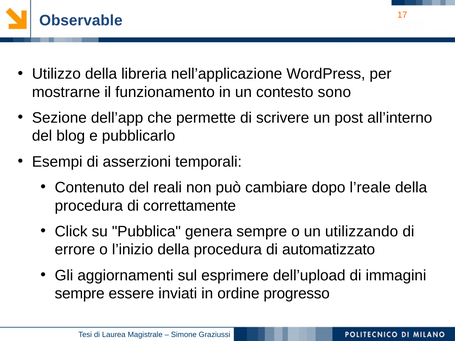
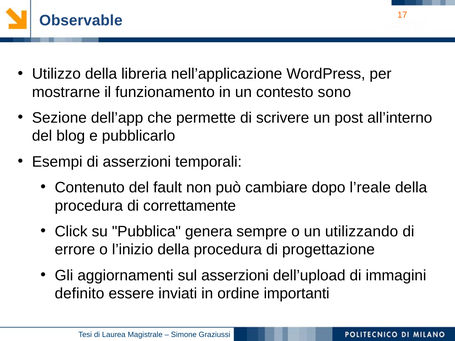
reali: reali -> fault (168, 188)
automatizzato: automatizzato -> progettazione (328, 250)
sul esprimere: esprimere -> asserzioni (235, 276)
sempre: sempre -> definito (80, 294)
progresso: progresso -> importanti (297, 294)
